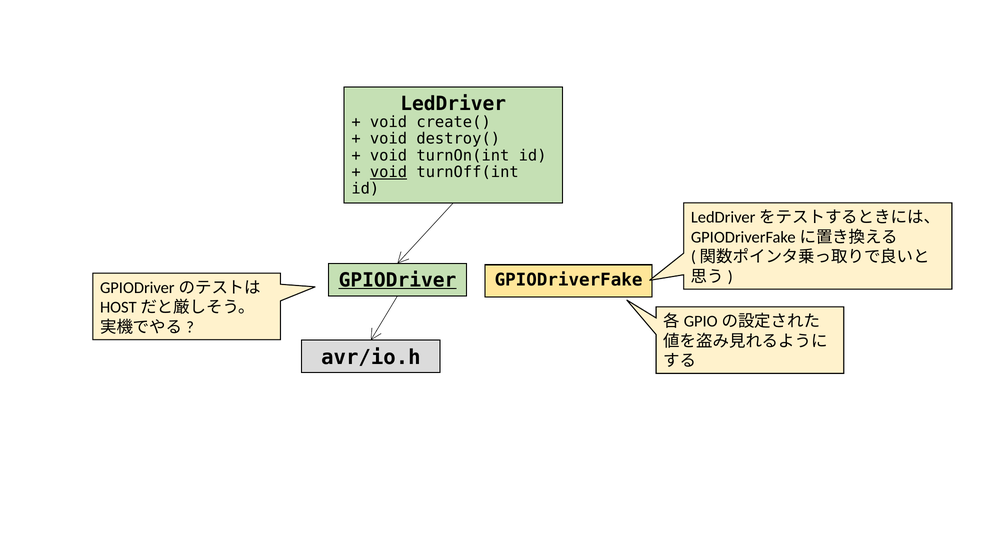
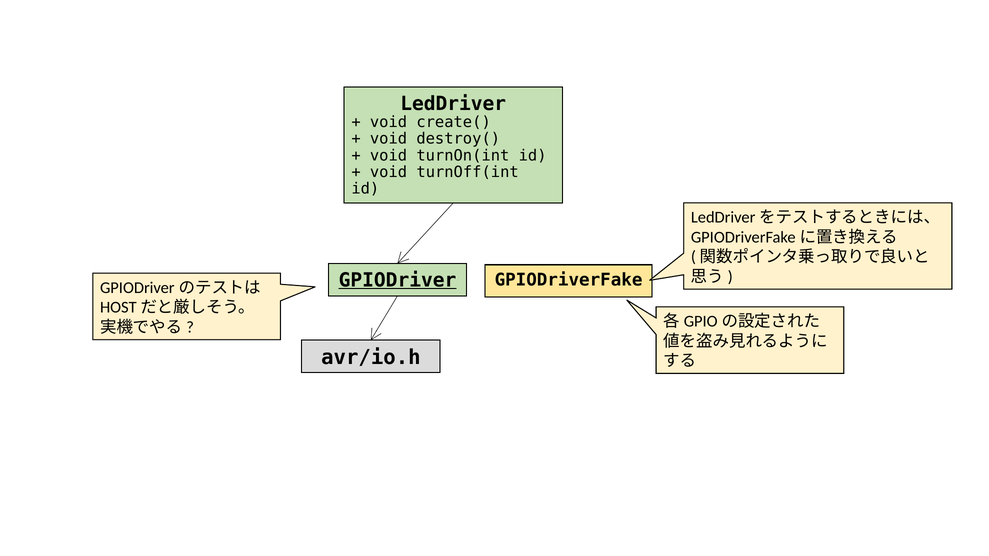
void underline: present -> none (389, 172)
